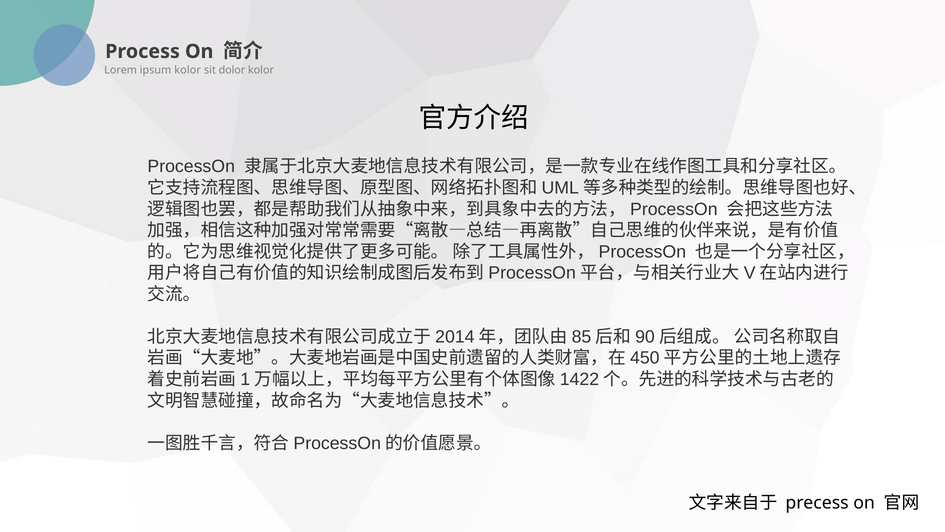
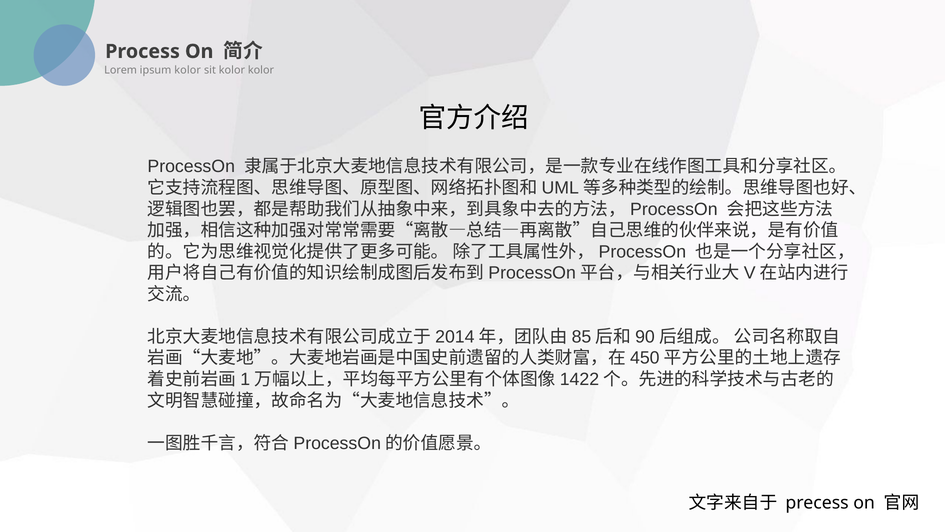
sit dolor: dolor -> kolor (232, 70)
